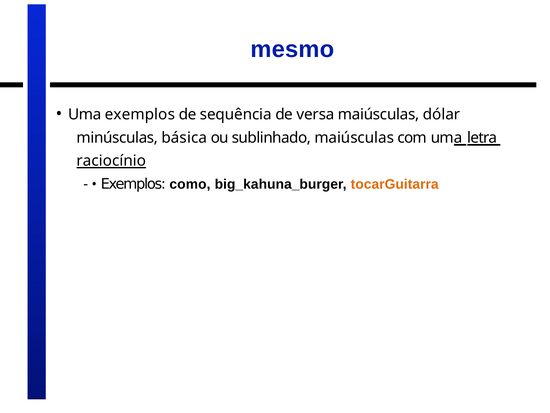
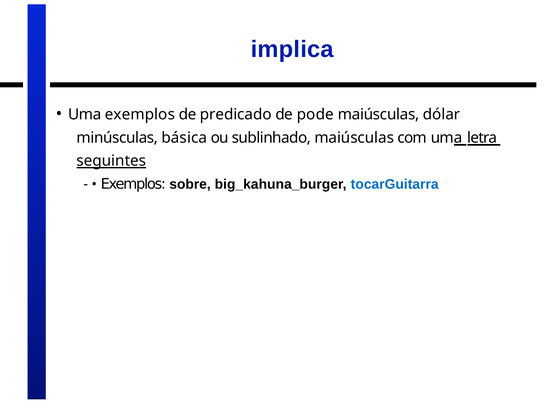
mesmo: mesmo -> implica (292, 49)
sequência: sequência -> predicado (236, 114)
versa: versa -> pode (315, 114)
raciocínio: raciocínio -> seguintes (111, 161)
como: como -> sobre (190, 184)
tocarGuitarra colour: orange -> blue (395, 184)
